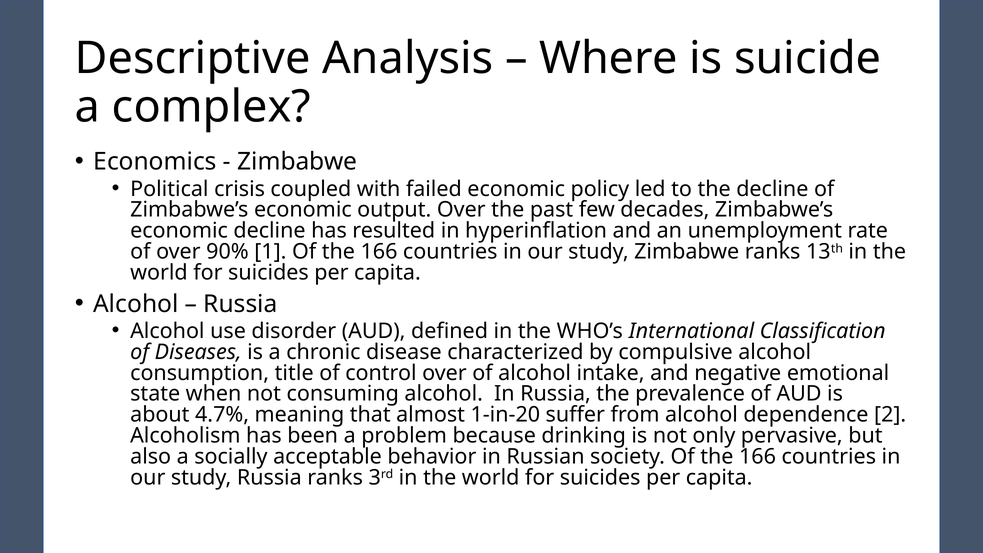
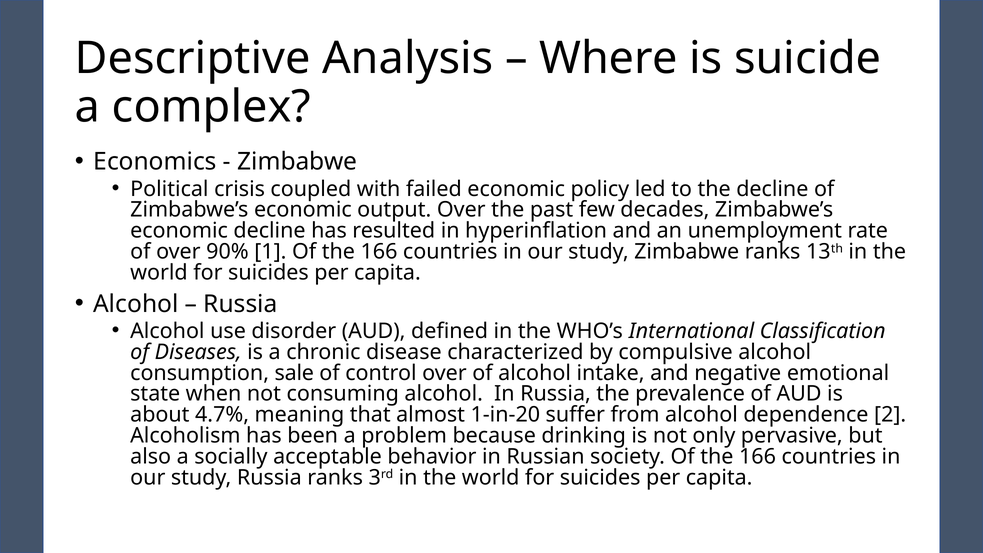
title: title -> sale (294, 373)
